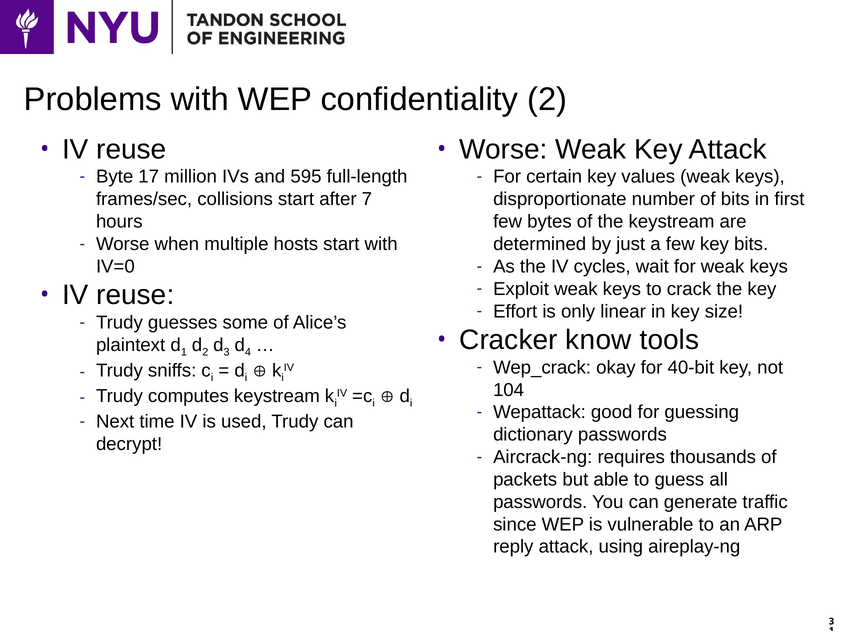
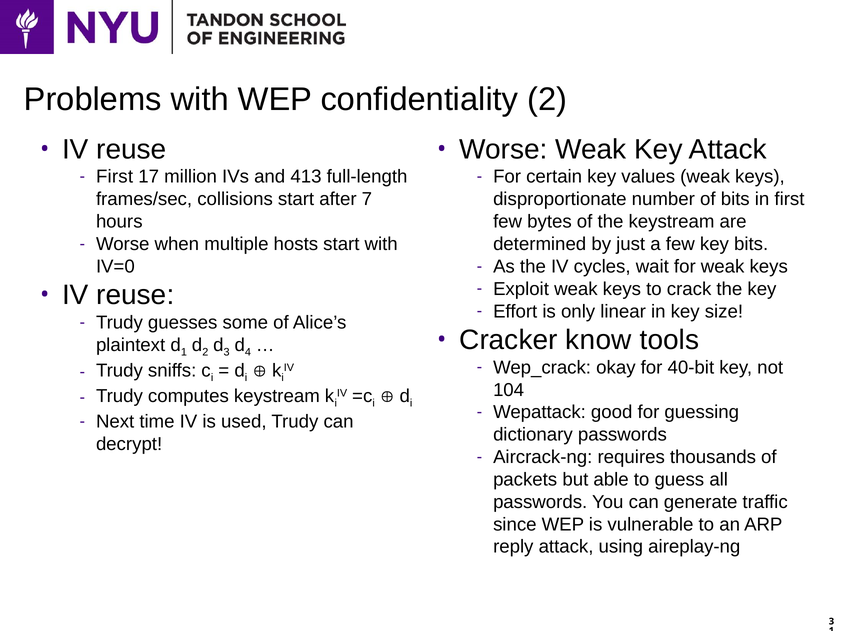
Byte: Byte -> First (115, 177)
595: 595 -> 413 (306, 177)
